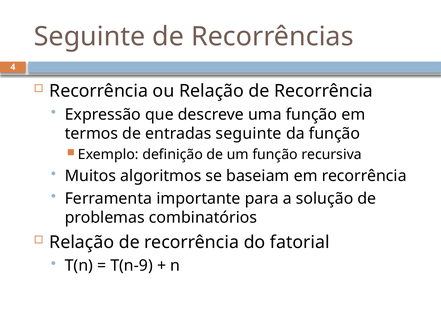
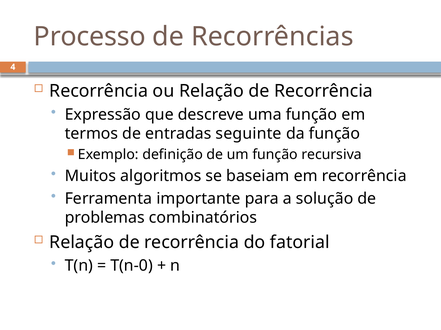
Seguinte: Seguinte -> Processo (90, 37)
T(n-9: T(n-9 -> T(n-0 (132, 266)
